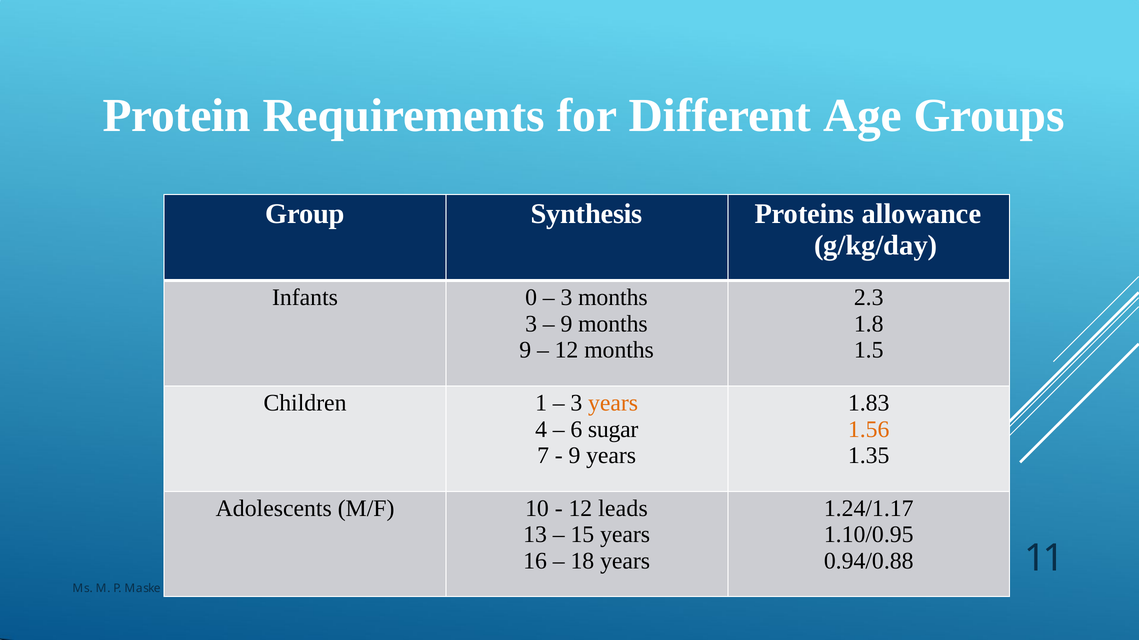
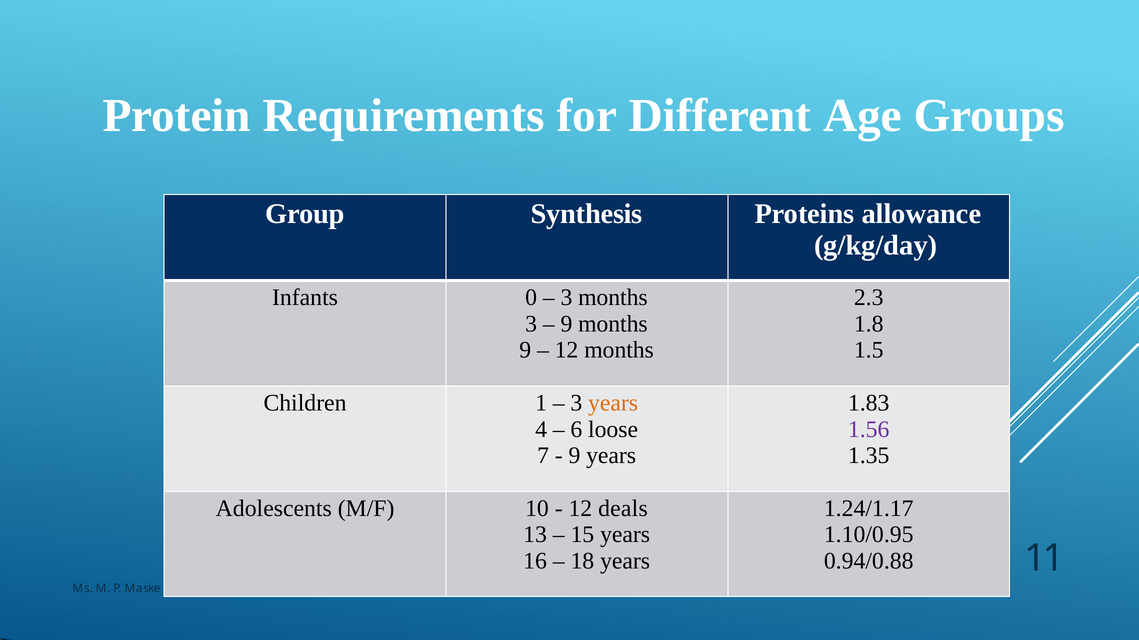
sugar: sugar -> loose (613, 430)
1.56 colour: orange -> purple (869, 430)
leads: leads -> deals (623, 509)
